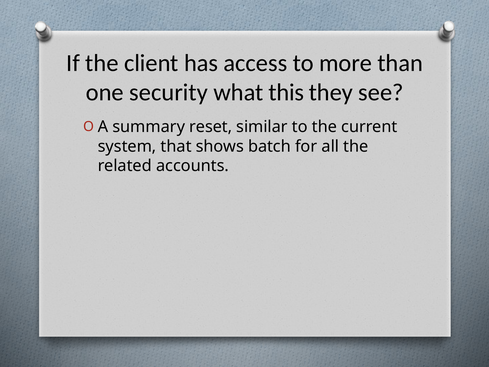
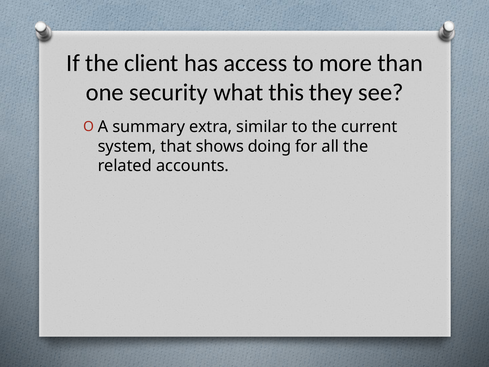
reset: reset -> extra (211, 127)
batch: batch -> doing (270, 146)
